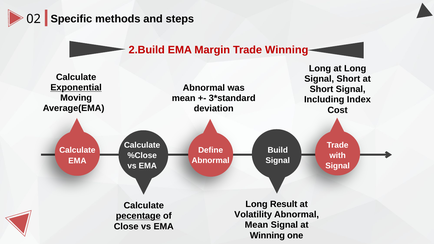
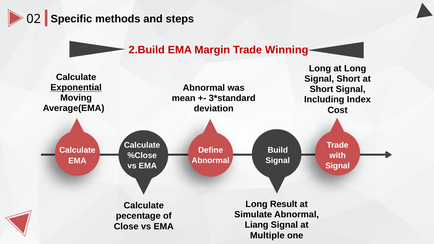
Volatility: Volatility -> Simulate (253, 215)
pecentage underline: present -> none (138, 216)
Mean: Mean -> Liang (257, 225)
Winning: Winning -> Multiple (267, 235)
